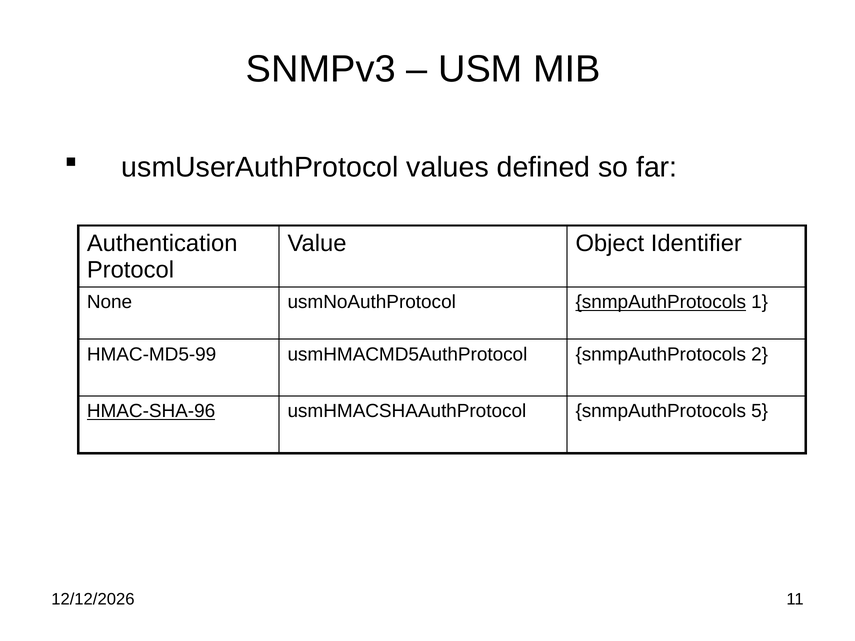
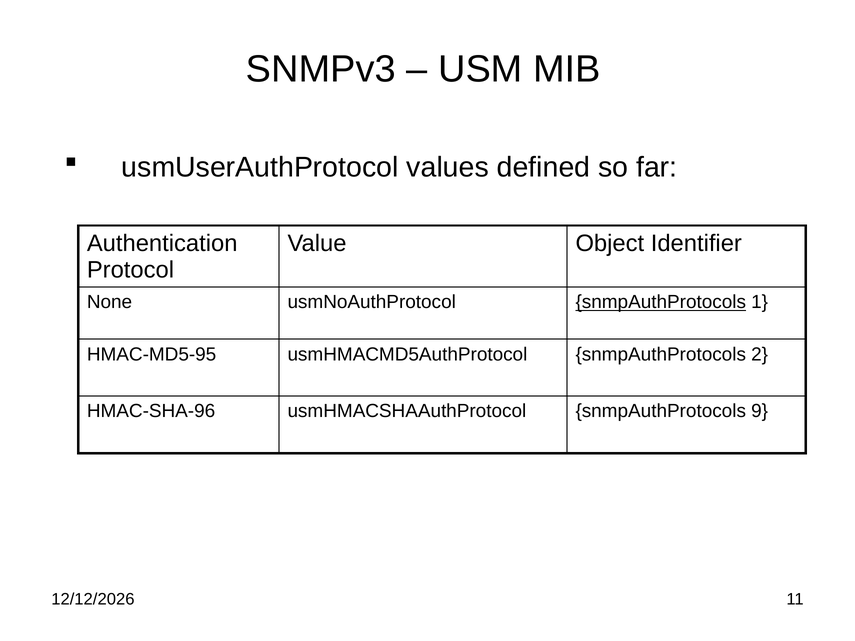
HMAC-MD5-99: HMAC-MD5-99 -> HMAC-MD5-95 (152, 354)
HMAC-SHA-96 underline: present -> none (151, 411)
5: 5 -> 9 (760, 411)
